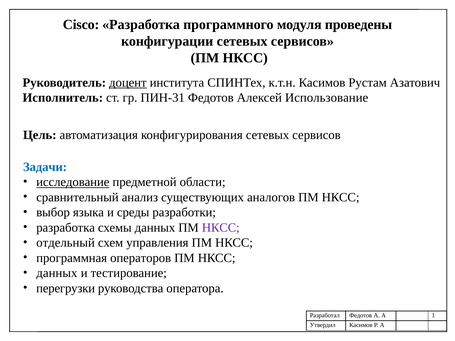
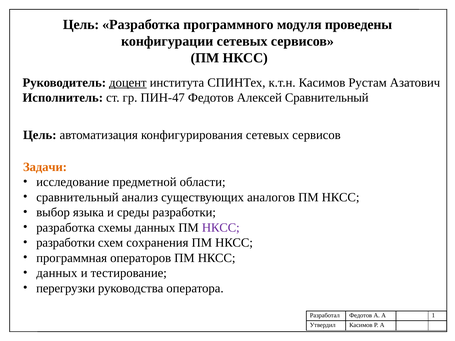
Cisco: Cisco -> Цель (81, 25)
ПИН-31: ПИН-31 -> ПИН-47 (163, 98)
Алексей Использование: Использование -> Сравнительный (327, 98)
Задачи colour: blue -> orange (45, 167)
исследование underline: present -> none (73, 182)
отдельный: отдельный -> разработки (66, 243)
управления: управления -> сохранения (157, 243)
